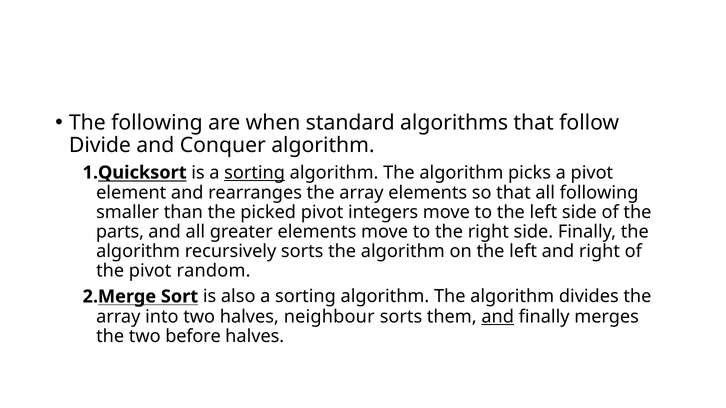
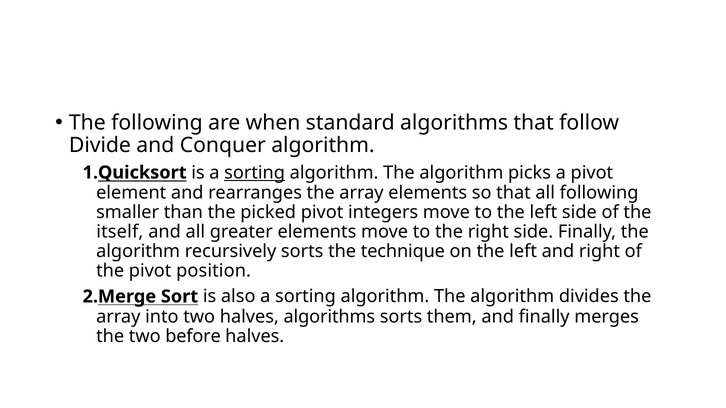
parts: parts -> itself (120, 232)
sorts the algorithm: algorithm -> technique (403, 252)
random: random -> position (214, 271)
halves neighbour: neighbour -> algorithms (329, 317)
and underline: present -> none (498, 317)
